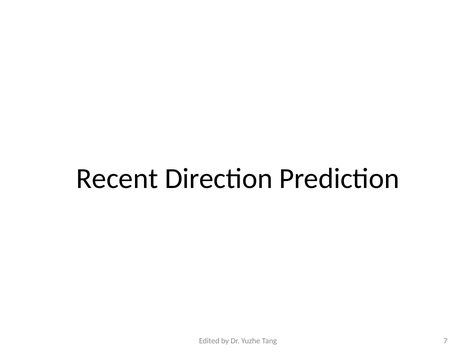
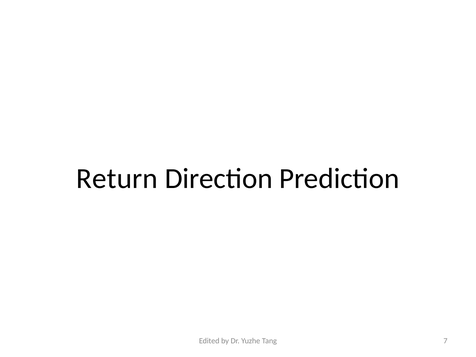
Recent: Recent -> Return (117, 179)
